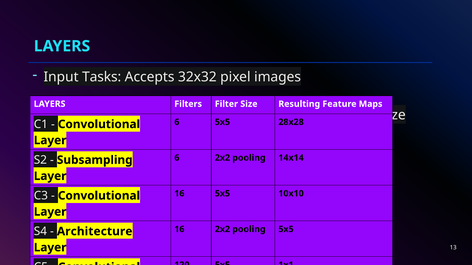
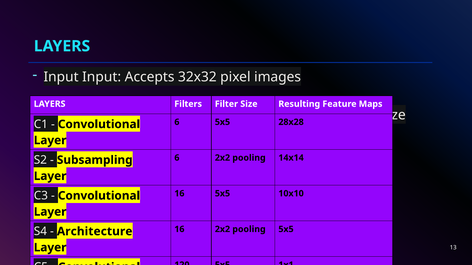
Input Tasks: Tasks -> Input (102, 77)
